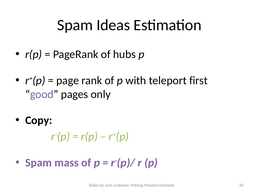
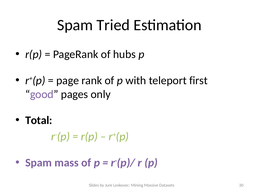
Ideas: Ideas -> Tried (113, 25)
Copy: Copy -> Total (39, 121)
